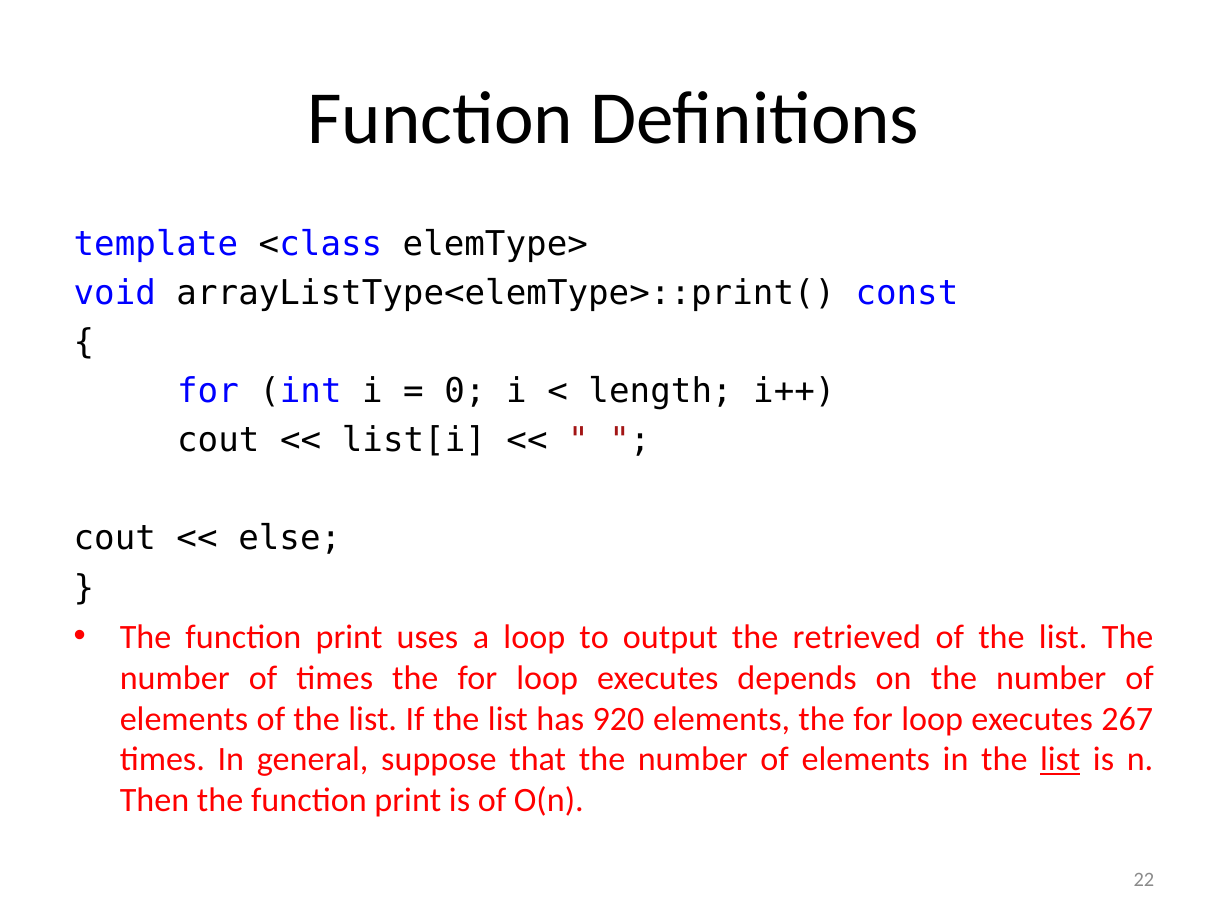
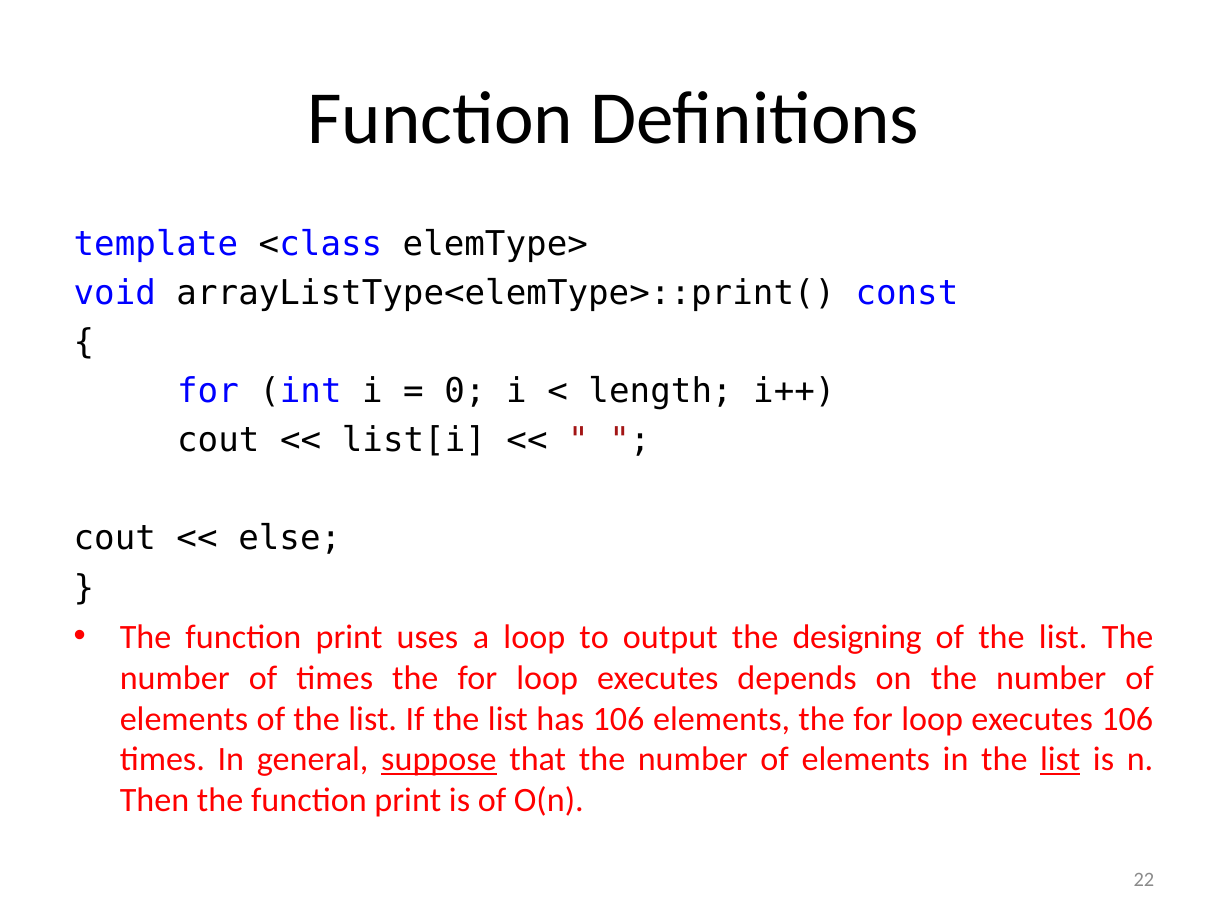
retrieved: retrieved -> designing (857, 637)
has 920: 920 -> 106 (619, 719)
executes 267: 267 -> 106 (1127, 719)
suppose underline: none -> present (439, 760)
